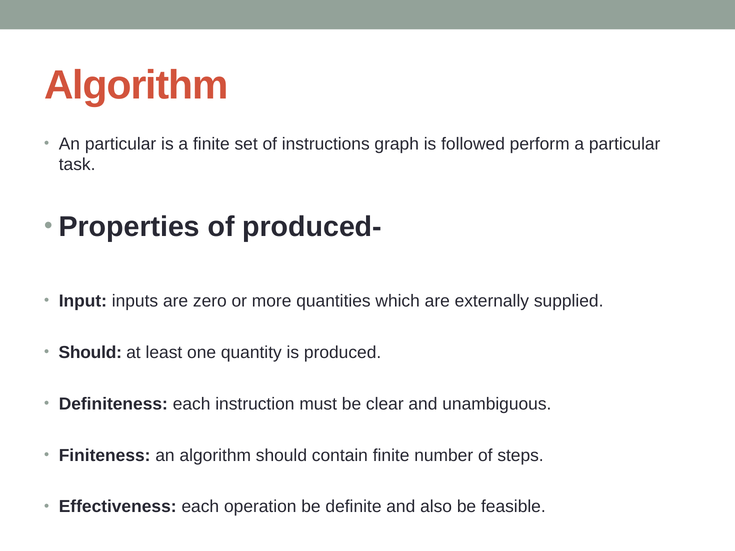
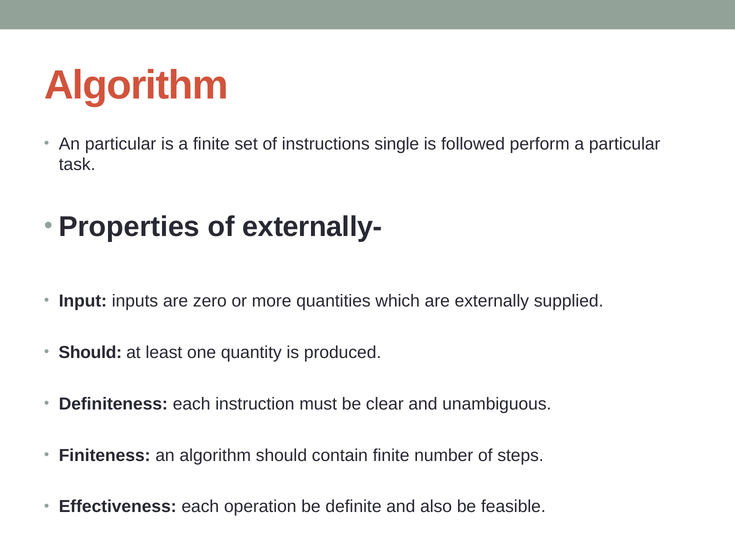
graph: graph -> single (397, 144)
produced-: produced- -> externally- (312, 227)
